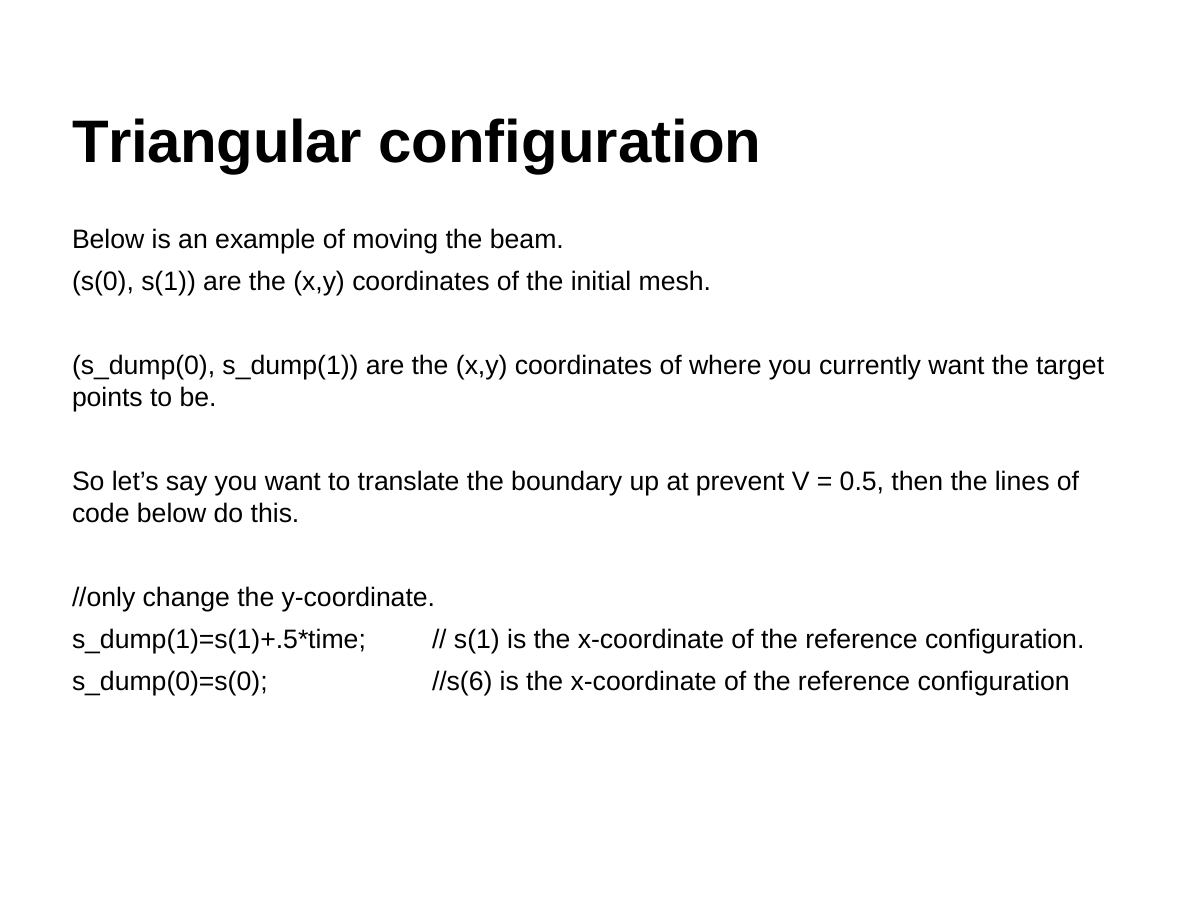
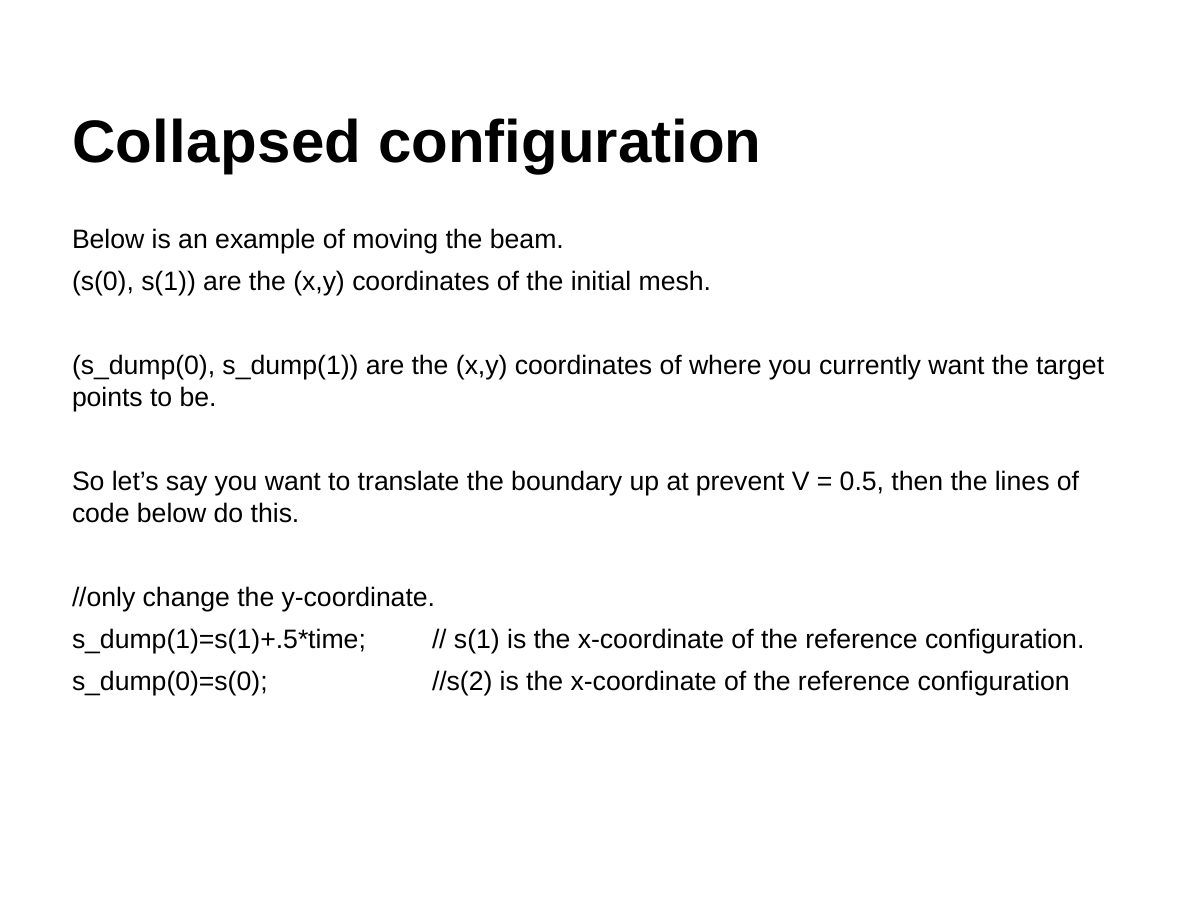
Triangular: Triangular -> Collapsed (217, 142)
//s(6: //s(6 -> //s(2 (462, 682)
